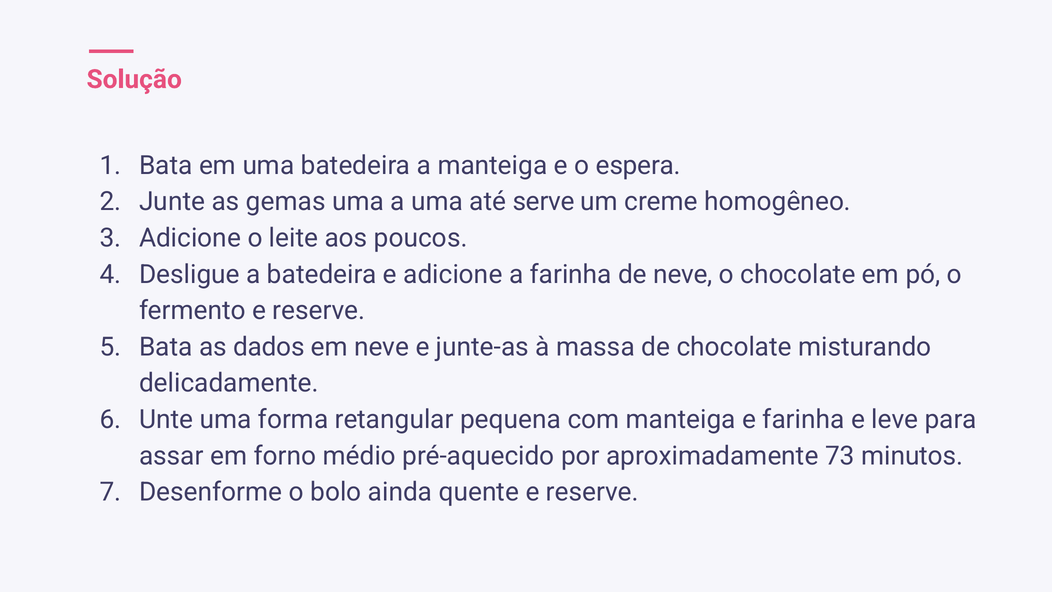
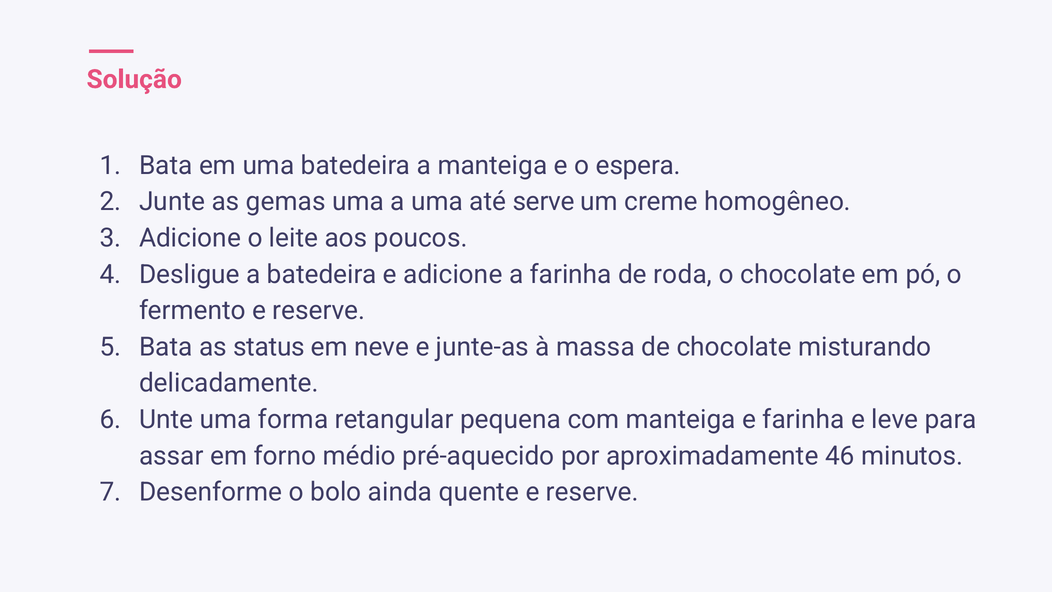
de neve: neve -> roda (683, 274)
dados: dados -> status (269, 347)
73: 73 -> 46 (840, 456)
